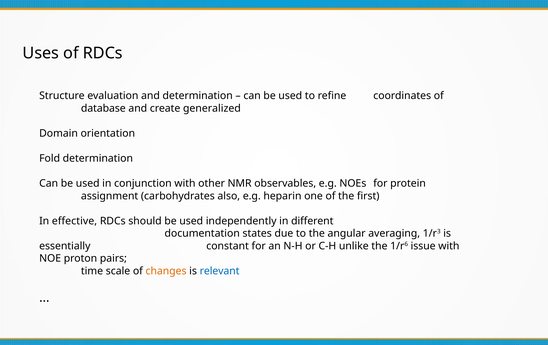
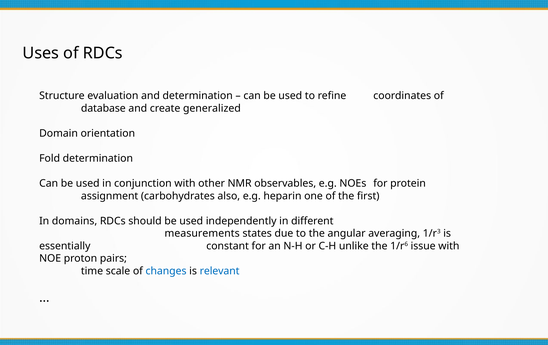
effective: effective -> domains (75, 221)
documentation: documentation -> measurements (202, 234)
changes colour: orange -> blue (166, 271)
